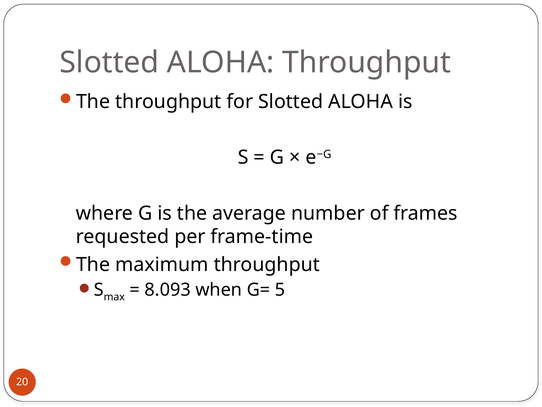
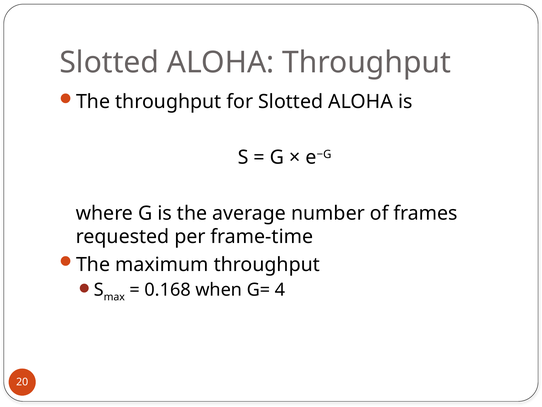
8.093: 8.093 -> 0.168 (168, 290)
5: 5 -> 4 (280, 290)
